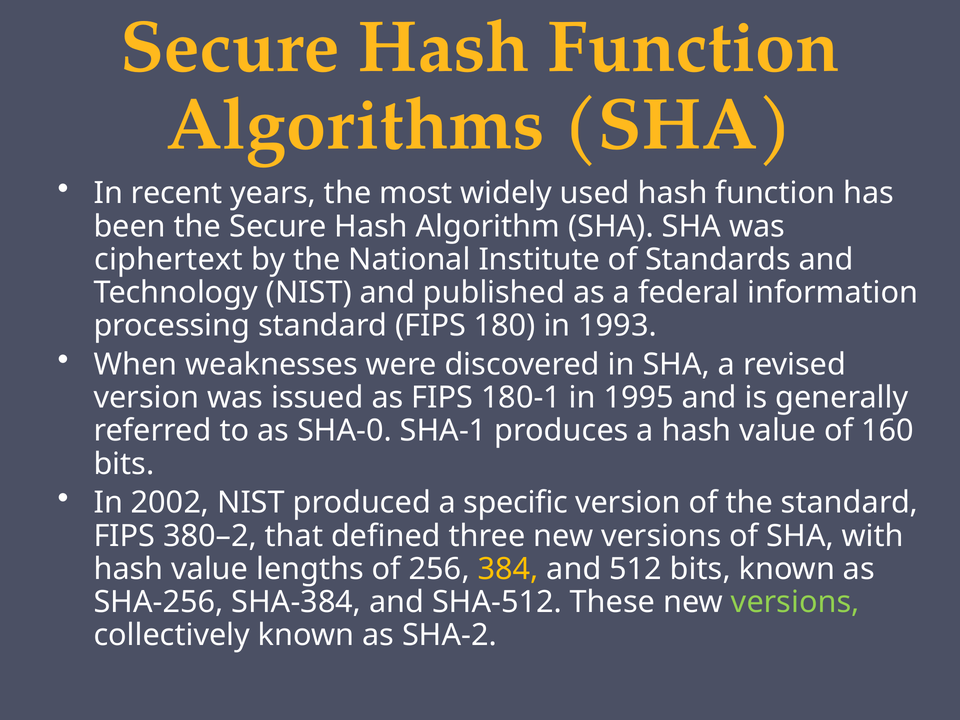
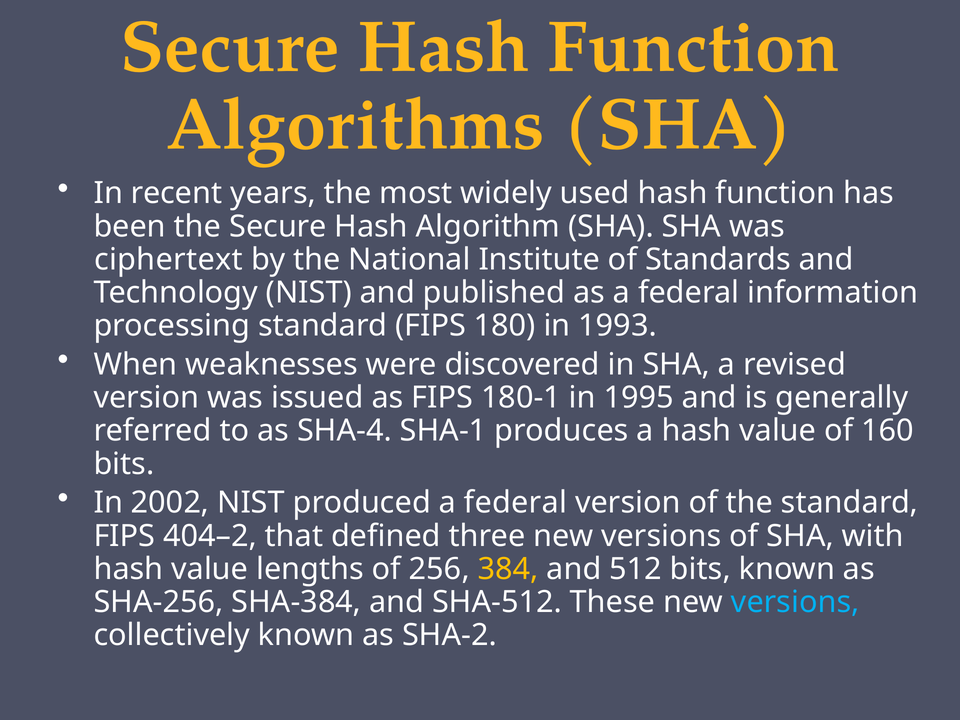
SHA-0: SHA-0 -> SHA-4 (345, 431)
produced a specific: specific -> federal (515, 503)
380–2: 380–2 -> 404–2 (210, 536)
versions colour: light green -> light blue (795, 602)
